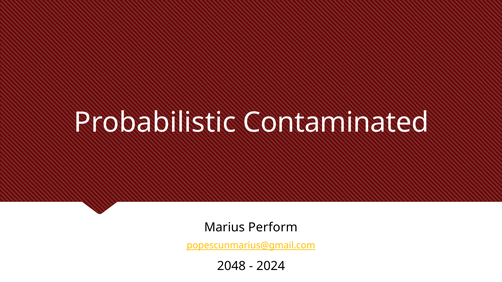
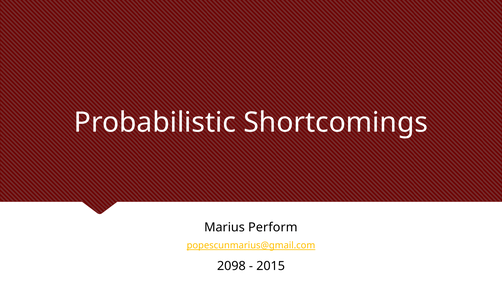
Contaminated: Contaminated -> Shortcomings (336, 123)
2048: 2048 -> 2098 (231, 266)
2024: 2024 -> 2015 (271, 266)
